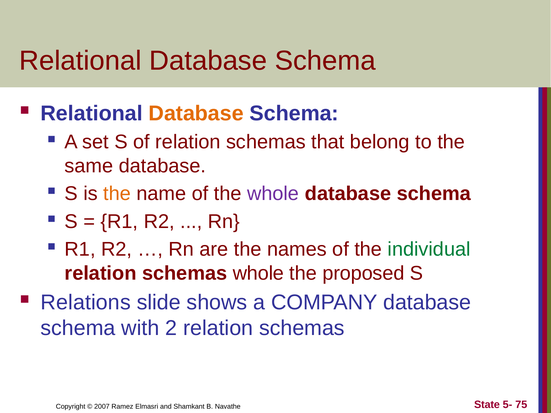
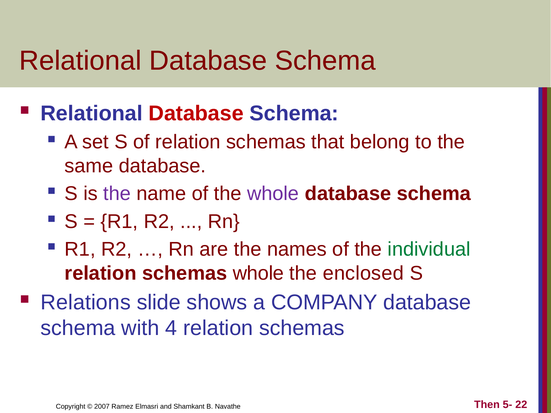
Database colour: orange -> red (196, 113)
the colour: orange -> purple (117, 194)
proposed: proposed -> enclosed (363, 273)
2: 2 -> 4 (171, 328)
State: State -> Then (487, 405)
75: 75 -> 22 (521, 405)
